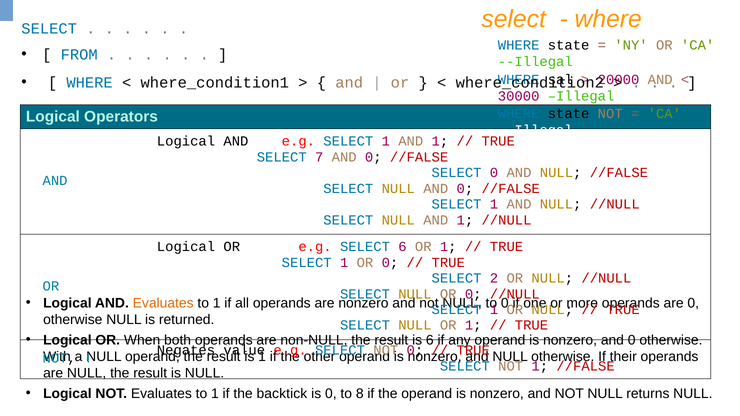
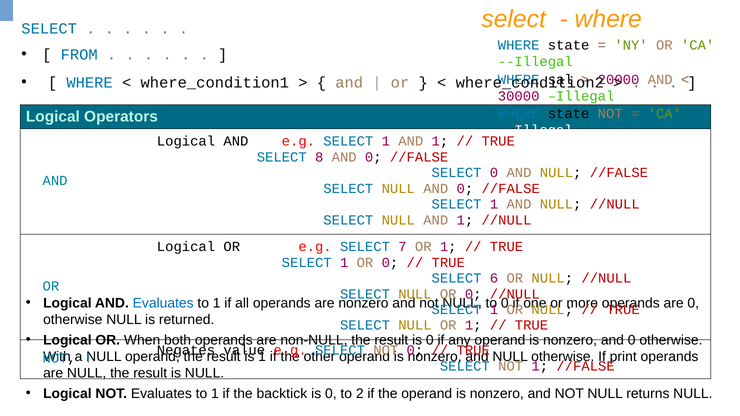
7: 7 -> 8 (319, 157)
SELECT 6: 6 -> 7 (402, 247)
2: 2 -> 6 (494, 278)
Evaluates colour: orange -> blue (163, 303)
result is 6: 6 -> 0 (430, 340)
their: their -> print (623, 357)
8: 8 -> 2 (360, 394)
